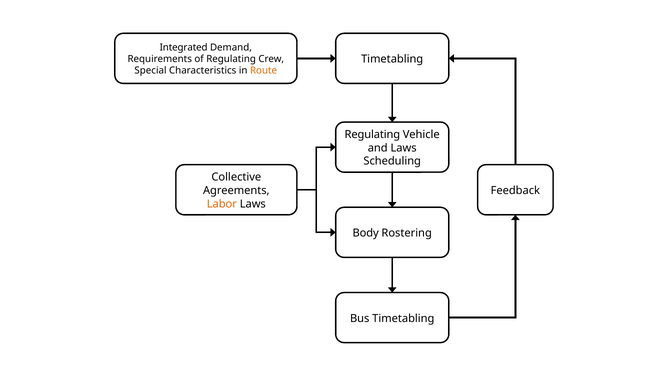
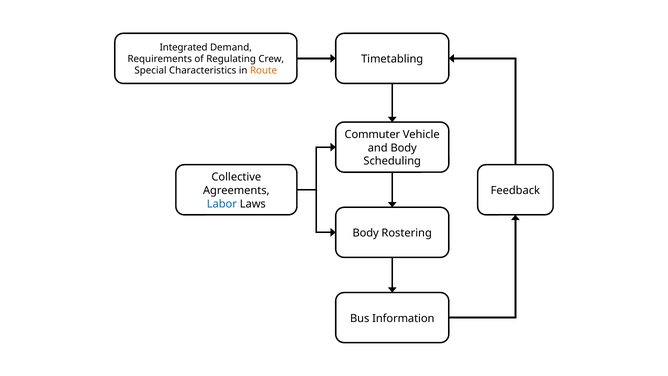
Regulating: Regulating -> Commuter (372, 134)
and Laws: Laws -> Body (404, 148)
Labor colour: orange -> blue (222, 204)
Bus Timetabling: Timetabling -> Information (403, 318)
